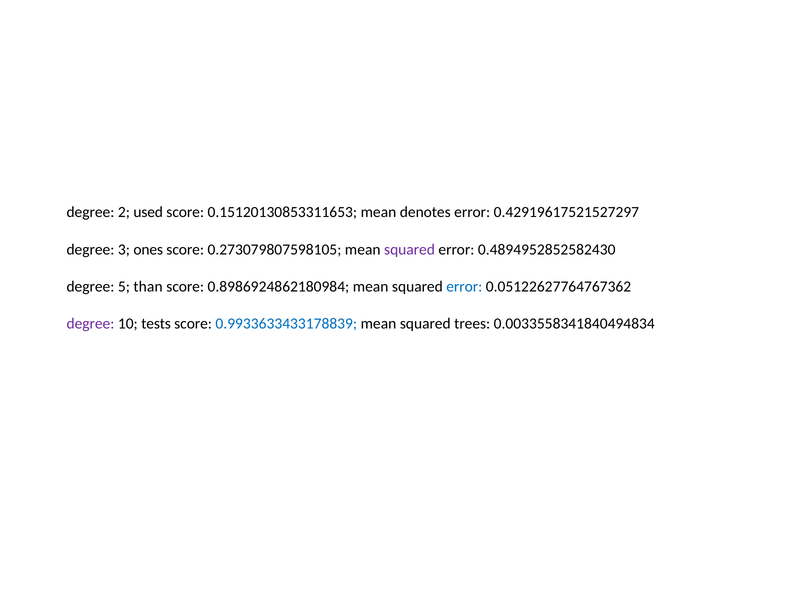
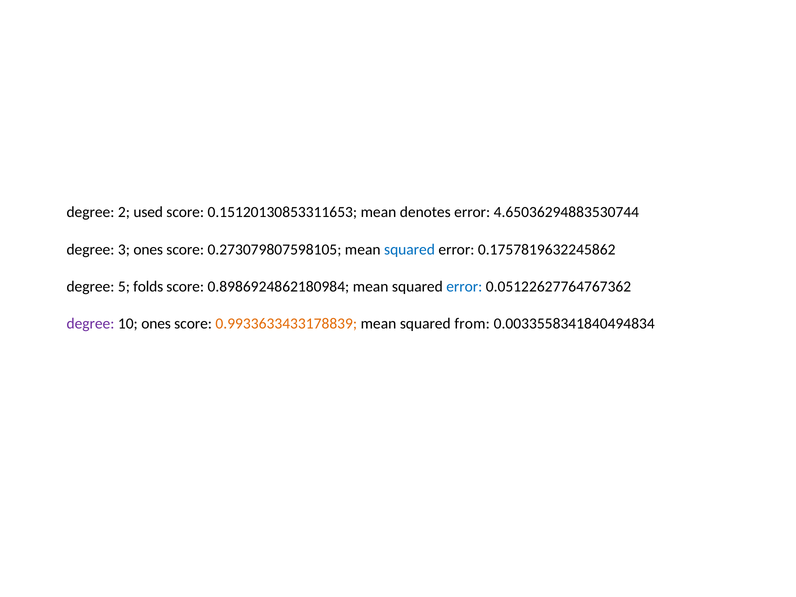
0.42919617521527297: 0.42919617521527297 -> 4.65036294883530744 (566, 212)
squared colour: purple -> blue (410, 249)
0.4894952852582430: 0.4894952852582430 -> 0.1757819632245862 (547, 249)
than: than -> folds (148, 287)
10 tests: tests -> ones (156, 324)
0.9933633433178839 colour: blue -> orange (286, 324)
trees: trees -> from (472, 324)
